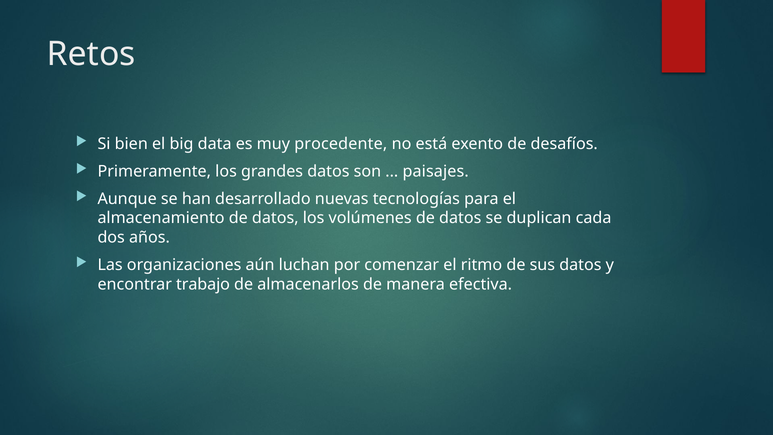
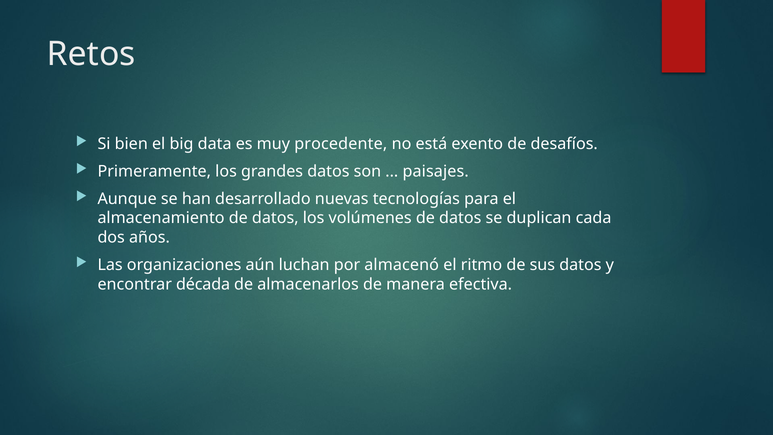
comenzar: comenzar -> almacenó (402, 265)
trabajo: trabajo -> década (203, 284)
